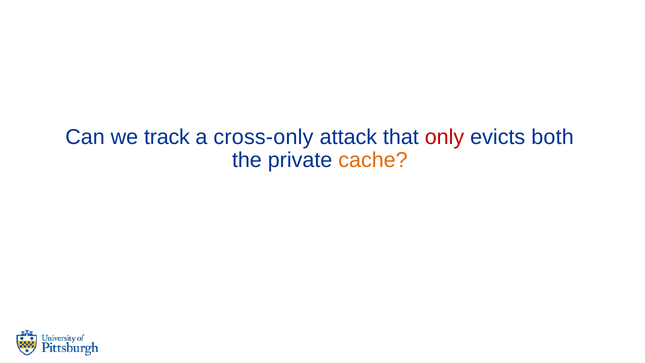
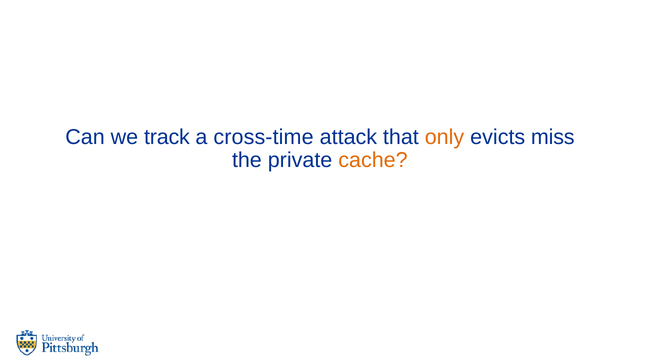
cross-only: cross-only -> cross-time (264, 137)
only colour: red -> orange (445, 137)
both: both -> miss (553, 137)
